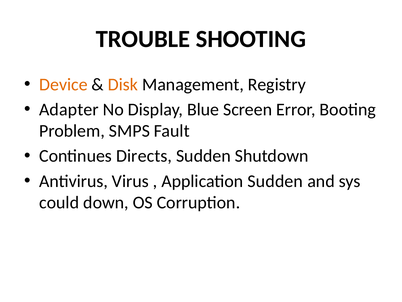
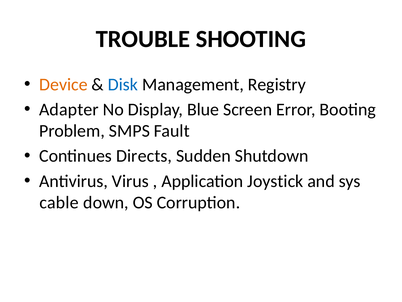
Disk colour: orange -> blue (123, 84)
Application Sudden: Sudden -> Joystick (275, 181)
could: could -> cable (59, 202)
